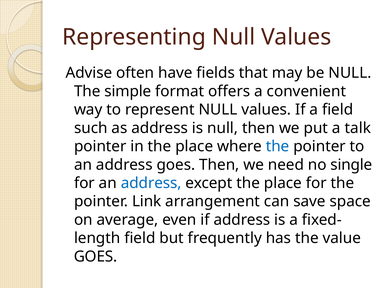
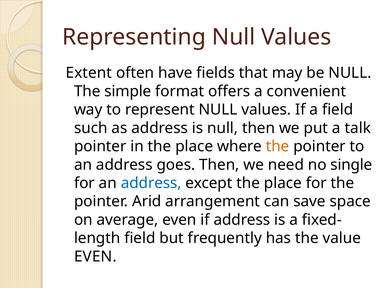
Advise: Advise -> Extent (89, 73)
the colour: blue -> orange (278, 146)
Link: Link -> Arid (147, 201)
GOES: GOES -> EVEN (95, 256)
